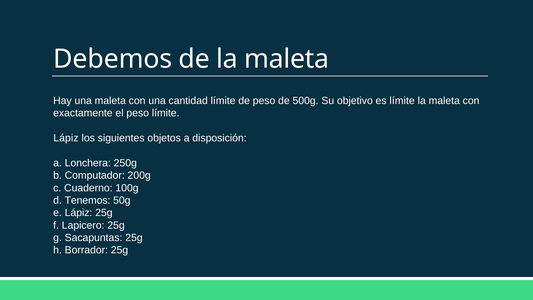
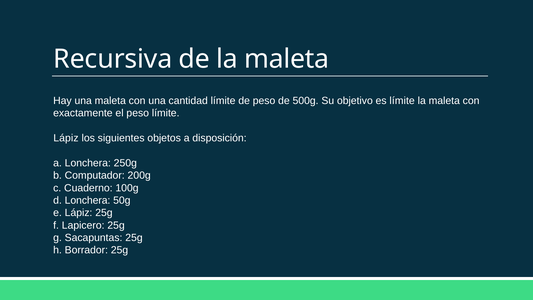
Debemos: Debemos -> Recursiva (113, 59)
d Tenemos: Tenemos -> Lonchera (88, 200)
